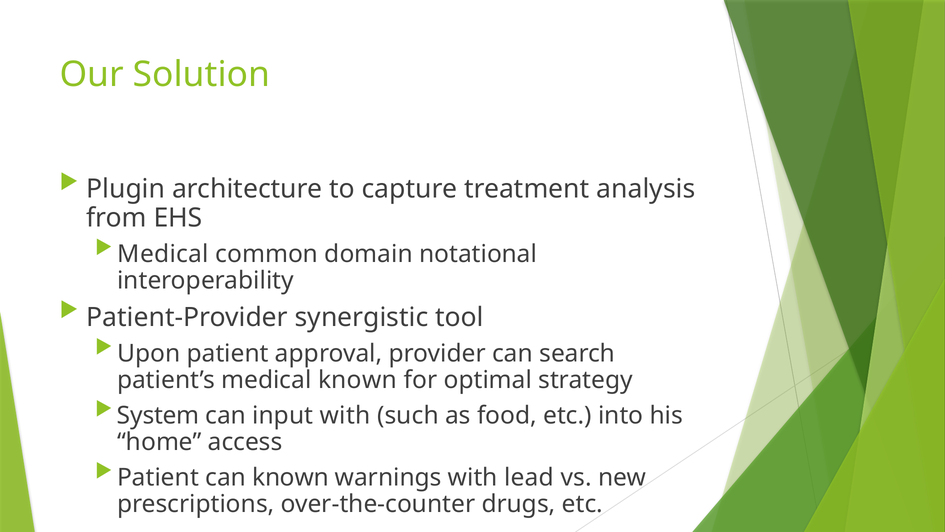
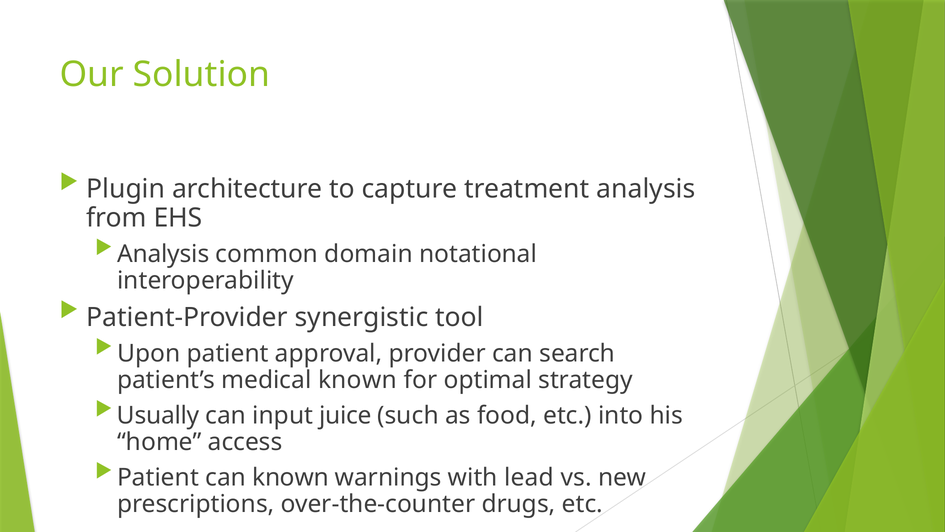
Medical: Medical -> Analysis (163, 254)
System: System -> Usually (158, 415)
input with: with -> juice (345, 415)
